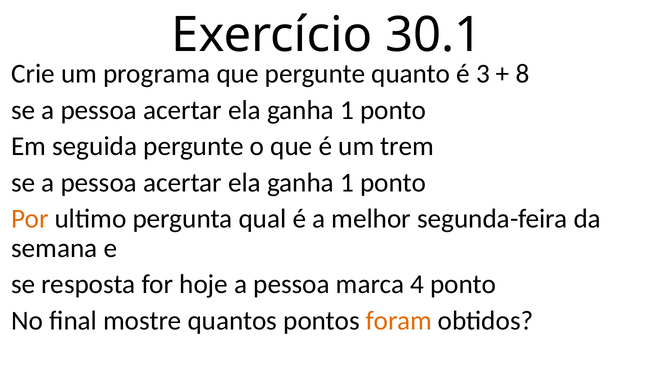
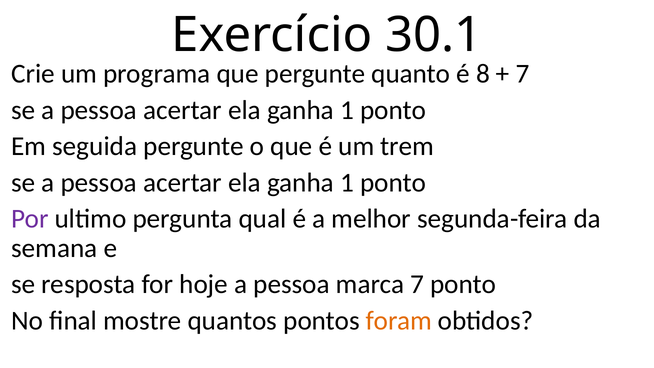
3: 3 -> 8 (483, 74)
8: 8 -> 7 (523, 74)
Por colour: orange -> purple (30, 219)
marca 4: 4 -> 7 (417, 284)
